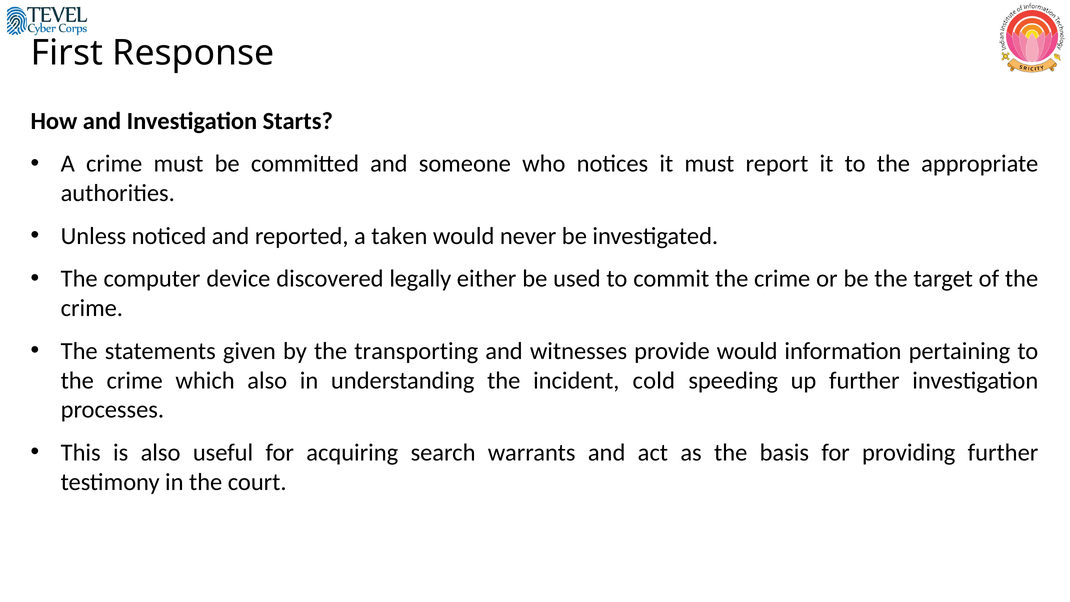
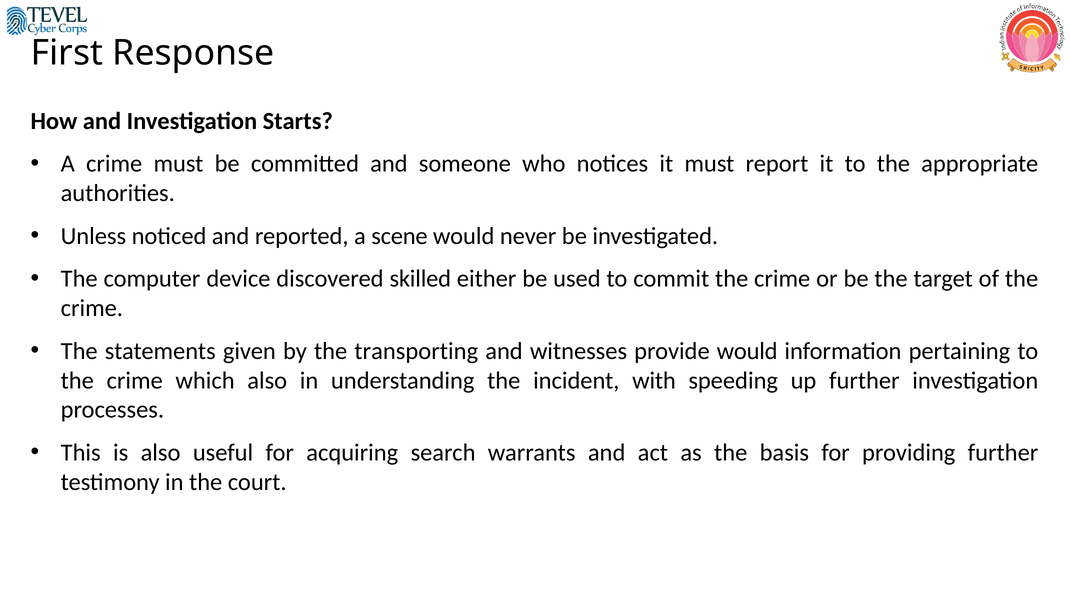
taken: taken -> scene (399, 236)
legally: legally -> skilled (420, 279)
cold: cold -> with (654, 380)
